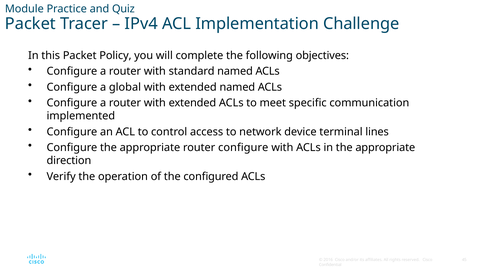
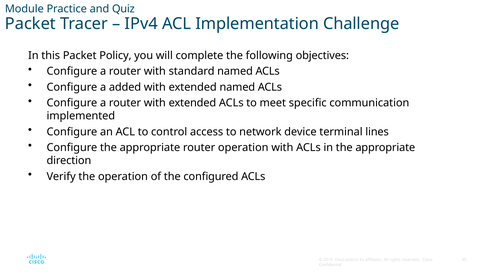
global: global -> added (125, 87)
router configure: configure -> operation (243, 147)
